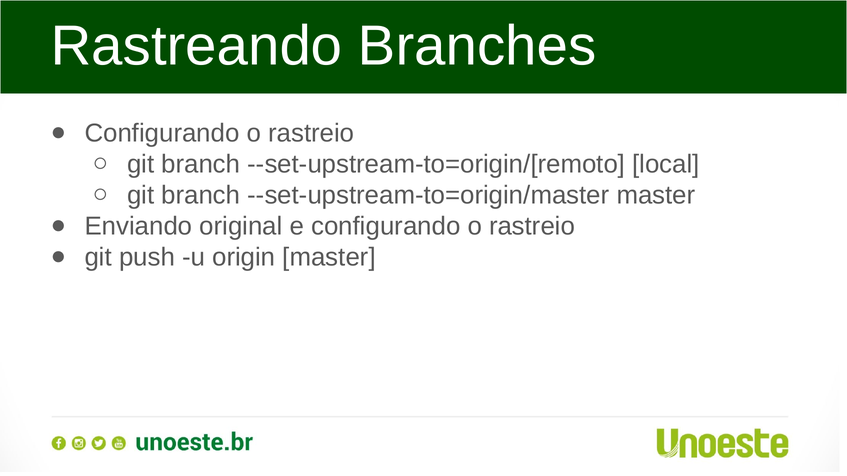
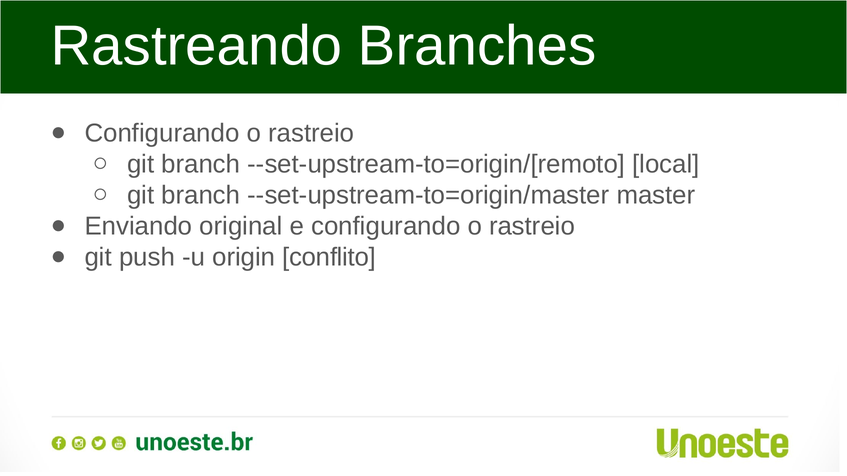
origin master: master -> conflito (329, 258)
